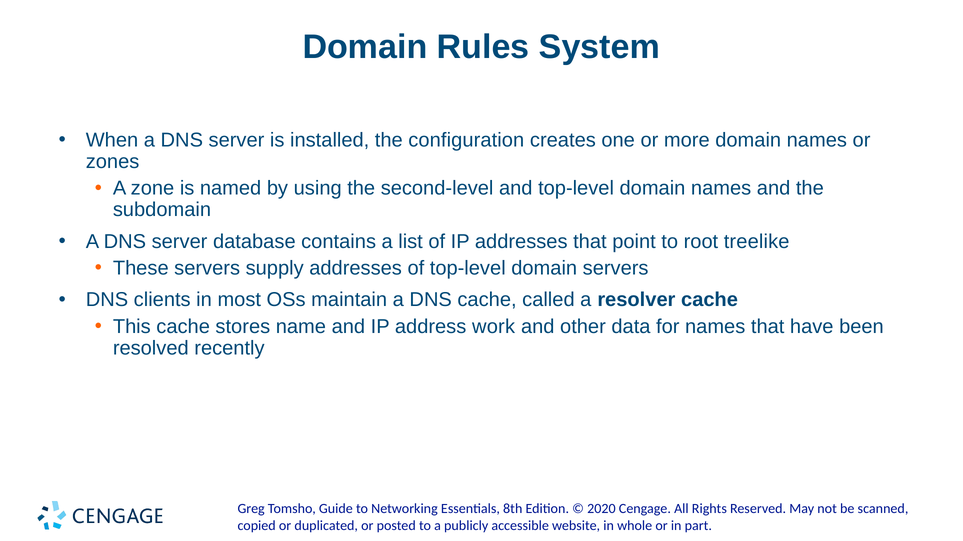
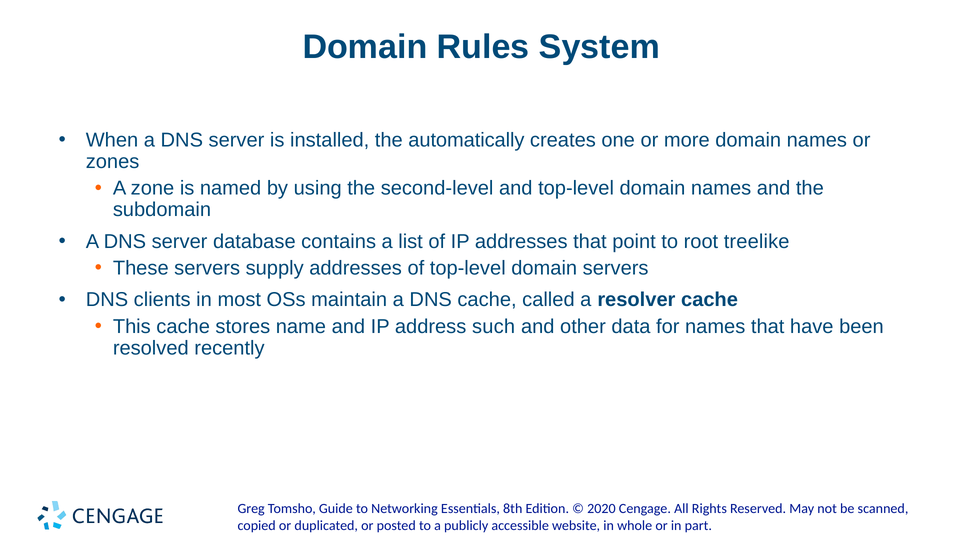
configuration: configuration -> automatically (466, 140)
work: work -> such (494, 327)
